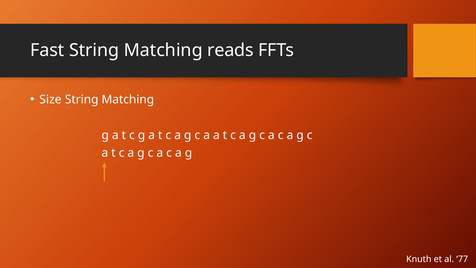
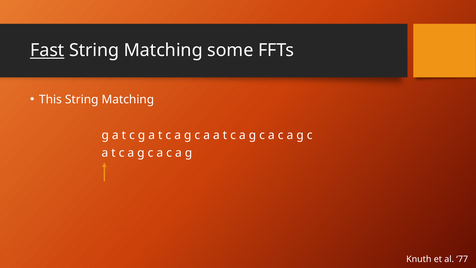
Fast underline: none -> present (47, 50)
reads: reads -> some (230, 50)
Size: Size -> This (50, 99)
